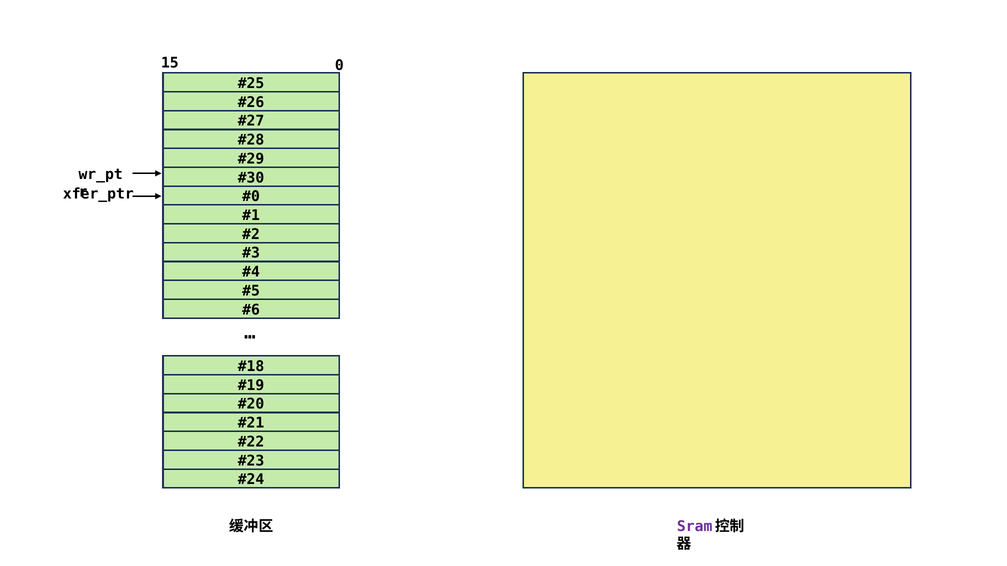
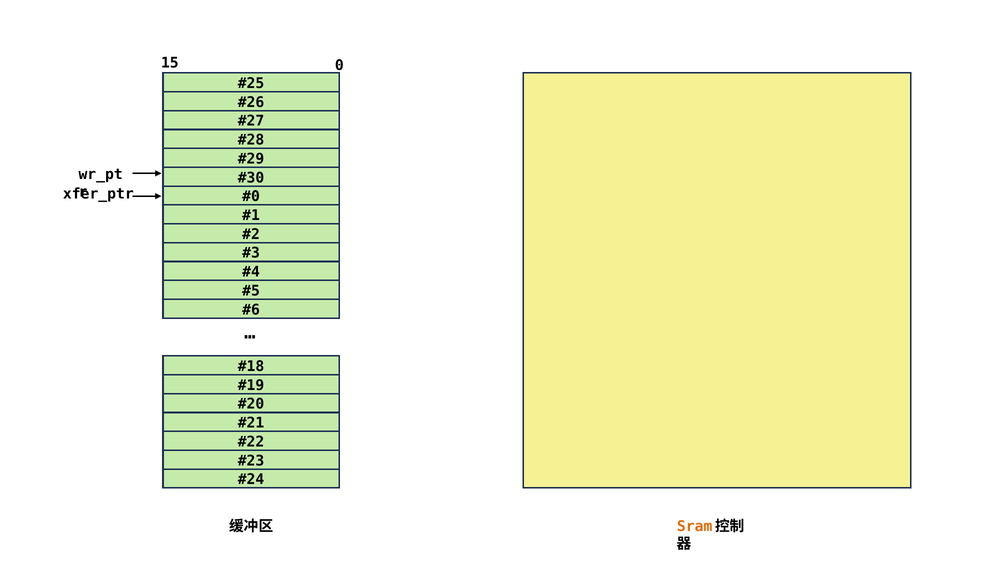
Sram colour: purple -> orange (695, 527)
